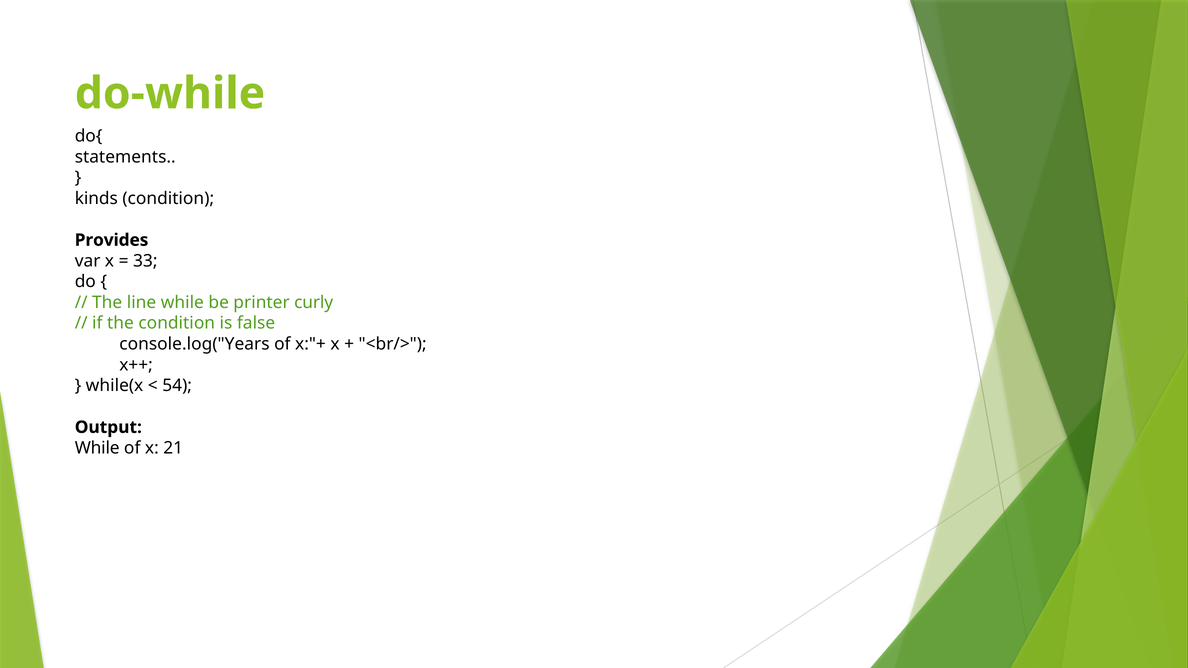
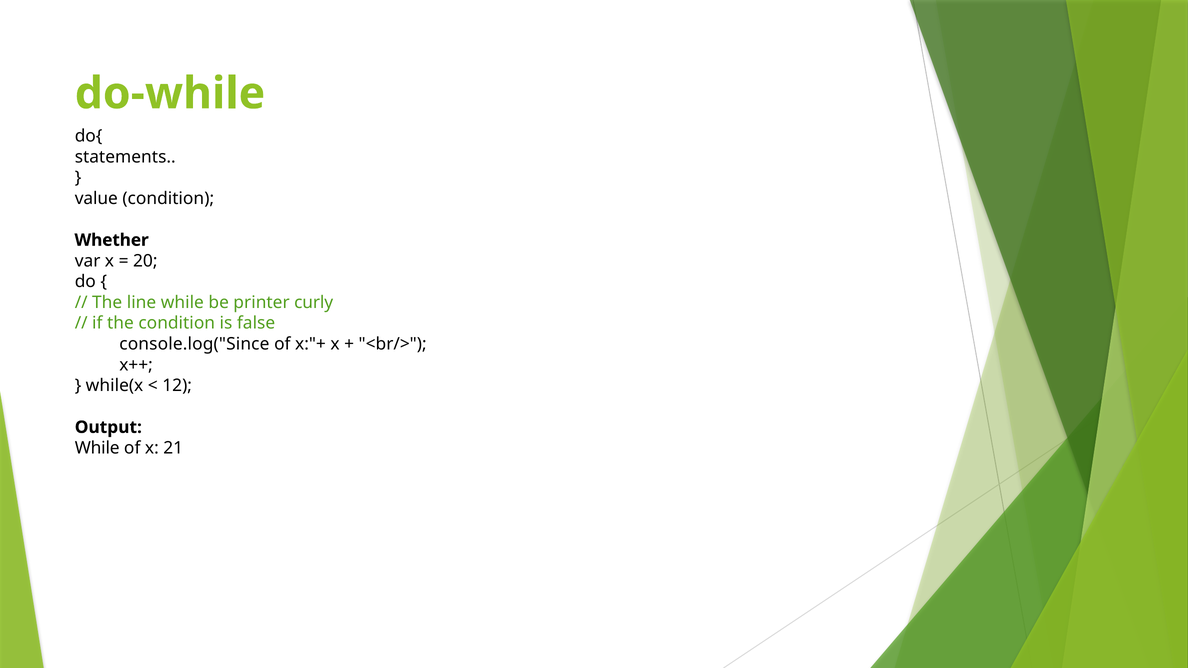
kinds: kinds -> value (96, 199)
Provides: Provides -> Whether (112, 240)
33: 33 -> 20 (145, 261)
console.log("Years: console.log("Years -> console.log("Since (194, 344)
54: 54 -> 12 (177, 386)
